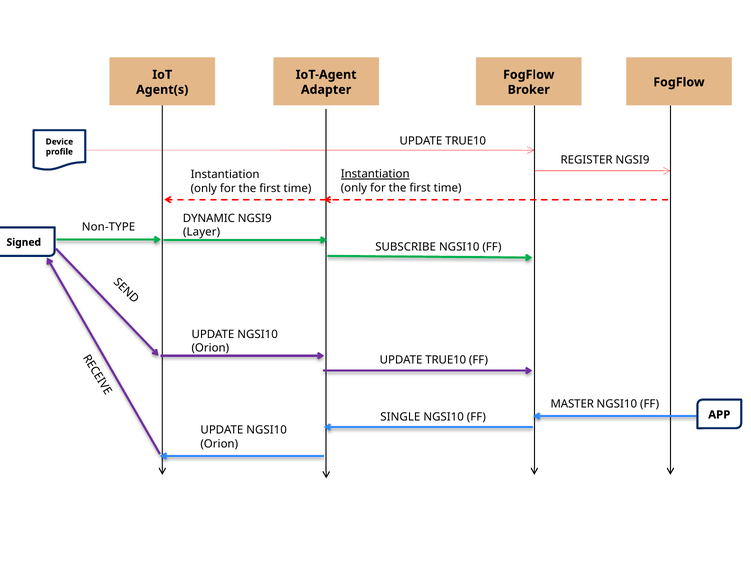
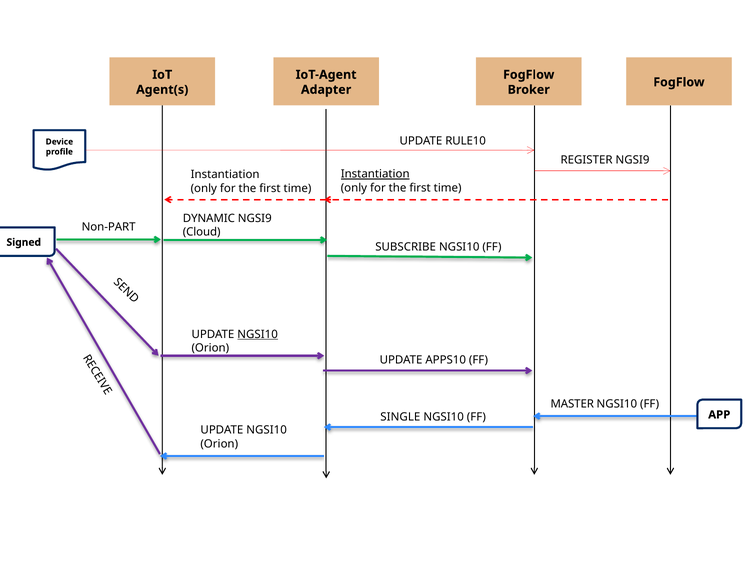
TRUE10: TRUE10 -> RULE10 (466, 141)
Non-TYPE: Non-TYPE -> Non-PART (109, 227)
Layer: Layer -> Cloud (202, 232)
NGSI10 underline: none -> present (258, 334)
TRUE10: TRUE10 -> APPS10 (446, 360)
